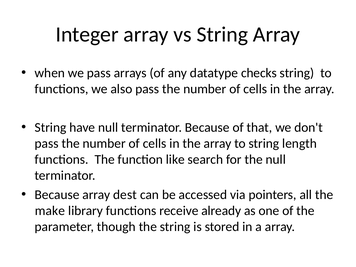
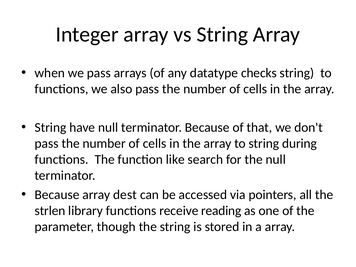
length: length -> during (300, 144)
make: make -> strlen (50, 211)
already: already -> reading (221, 211)
